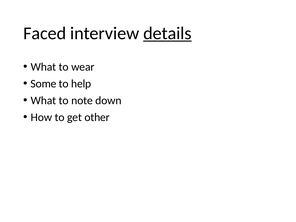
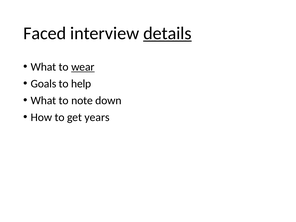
wear underline: none -> present (83, 67)
Some: Some -> Goals (44, 84)
other: other -> years (97, 117)
